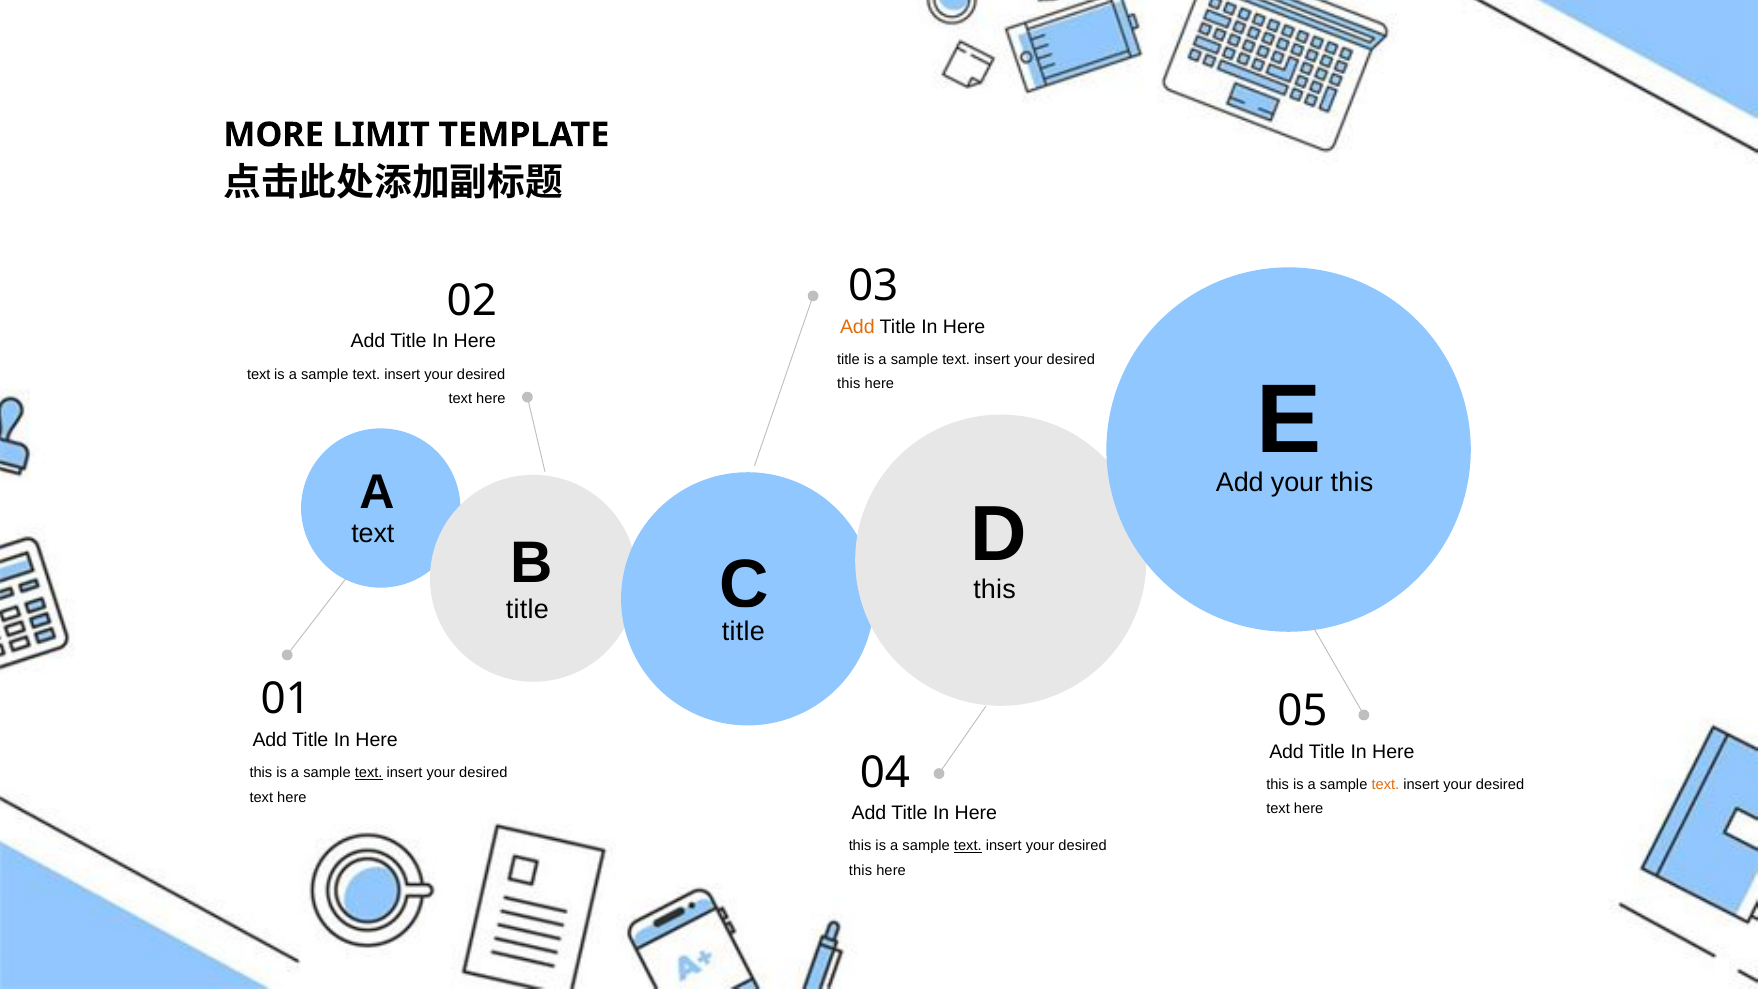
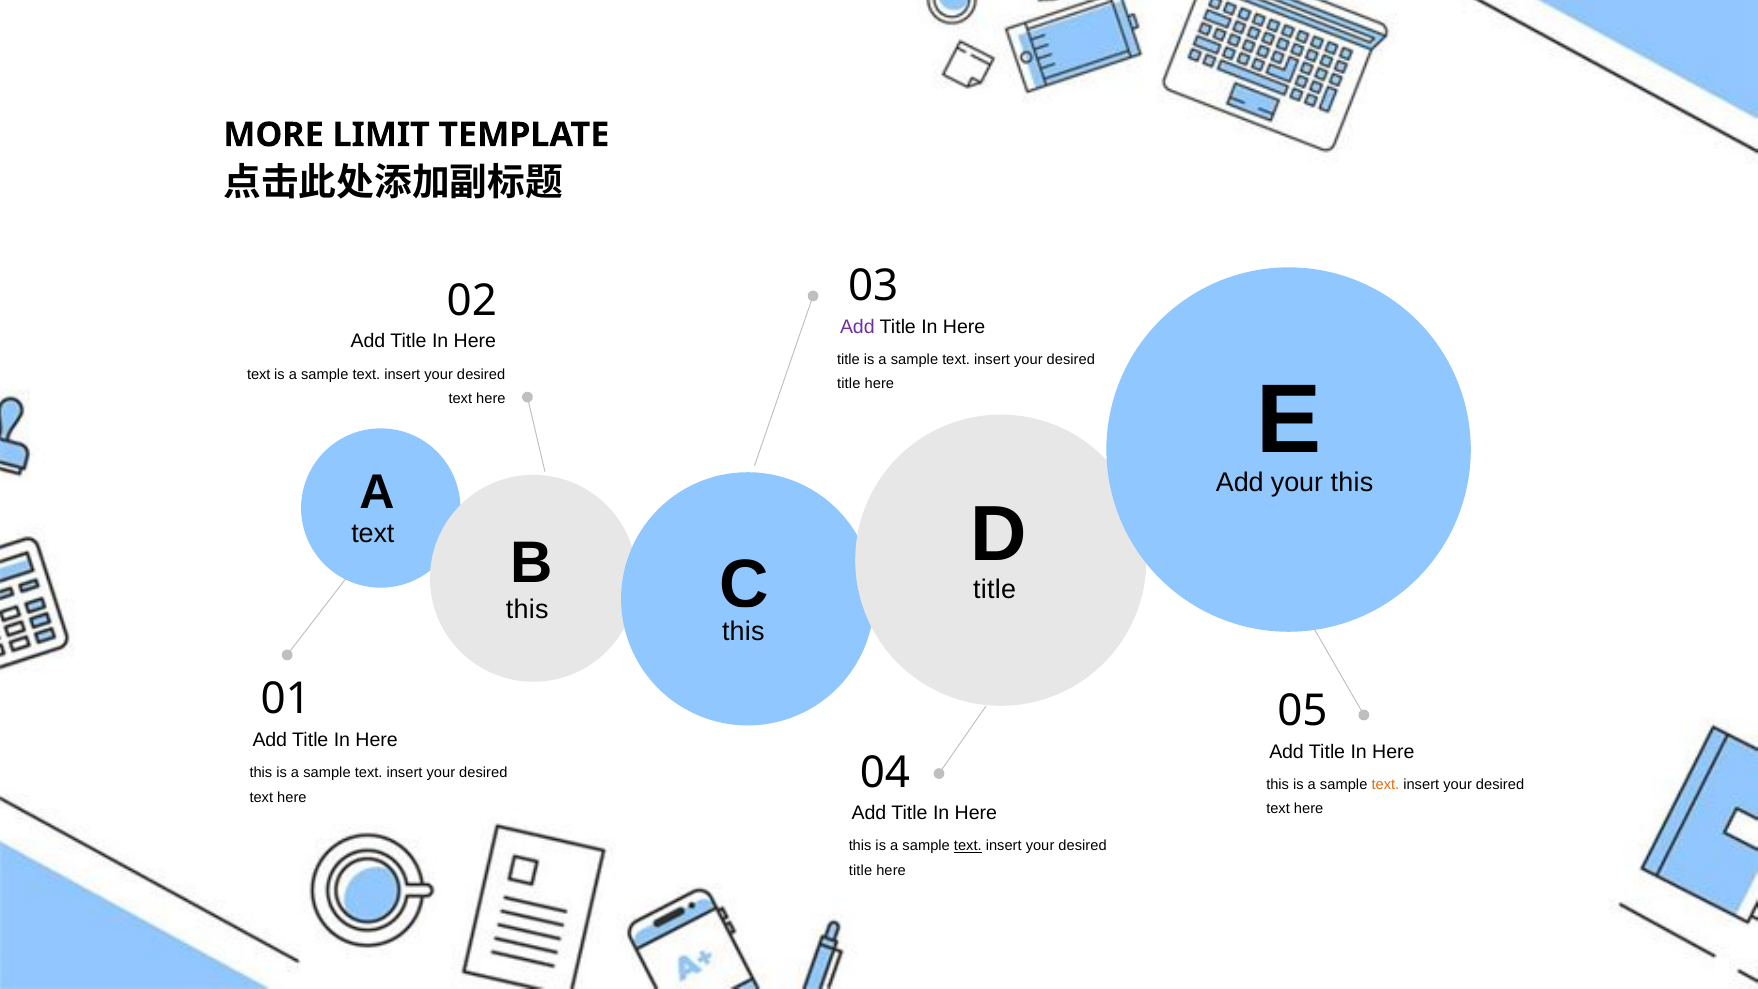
Add colour: orange -> purple (857, 327)
this: this -> title (849, 384)
this: this -> title (995, 589)
title: title -> this (527, 609)
title: title -> this (743, 632)
text underline: present -> none (369, 773)
this: this -> title (860, 870)
